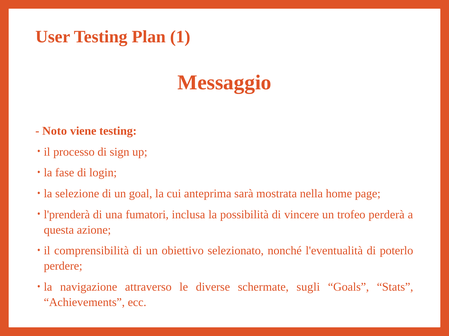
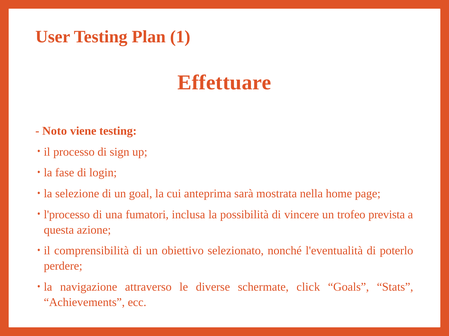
Messaggio: Messaggio -> Effettuare (224, 83)
l'prenderà: l'prenderà -> l'processo (67, 215)
perderà: perderà -> prevista (387, 215)
sugli: sugli -> click (308, 288)
